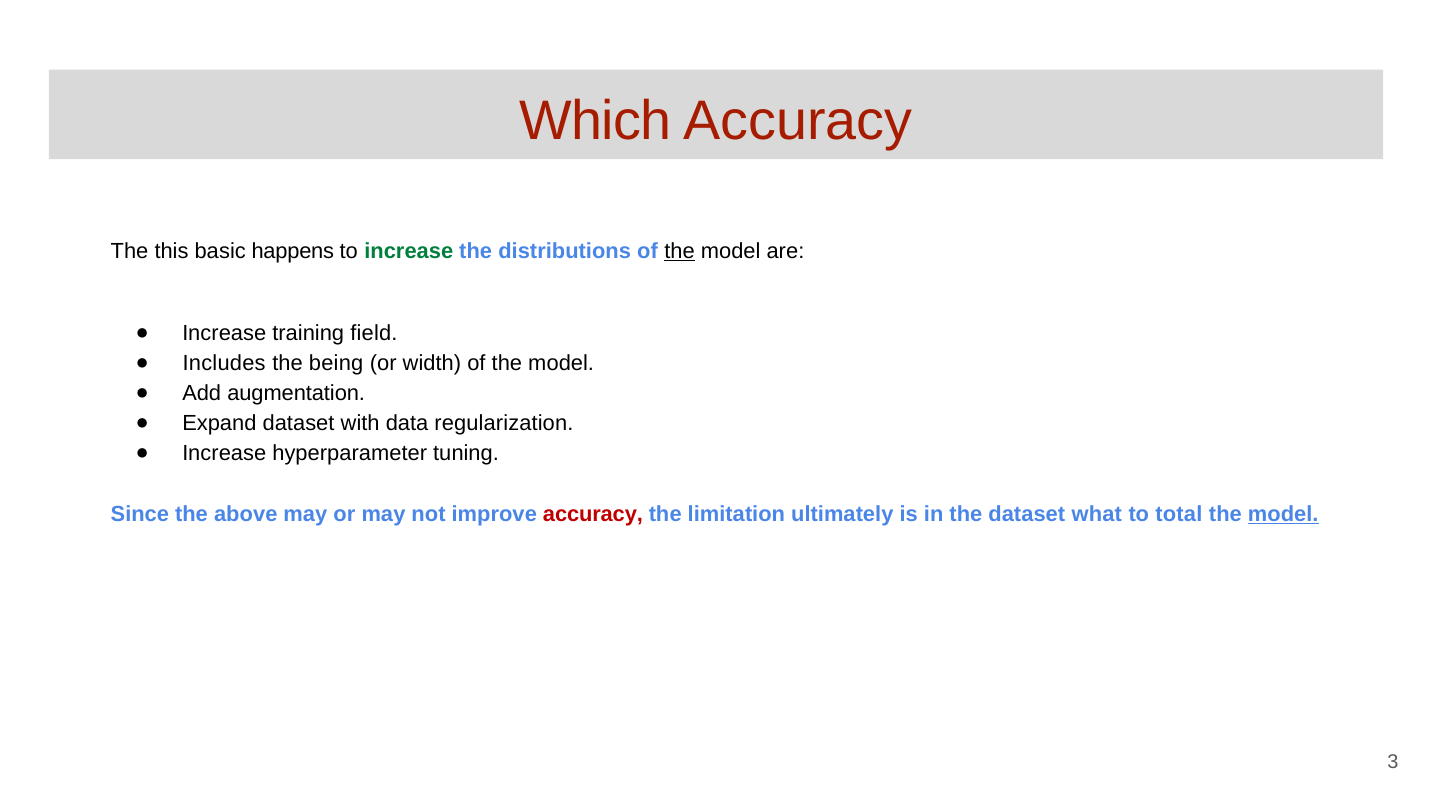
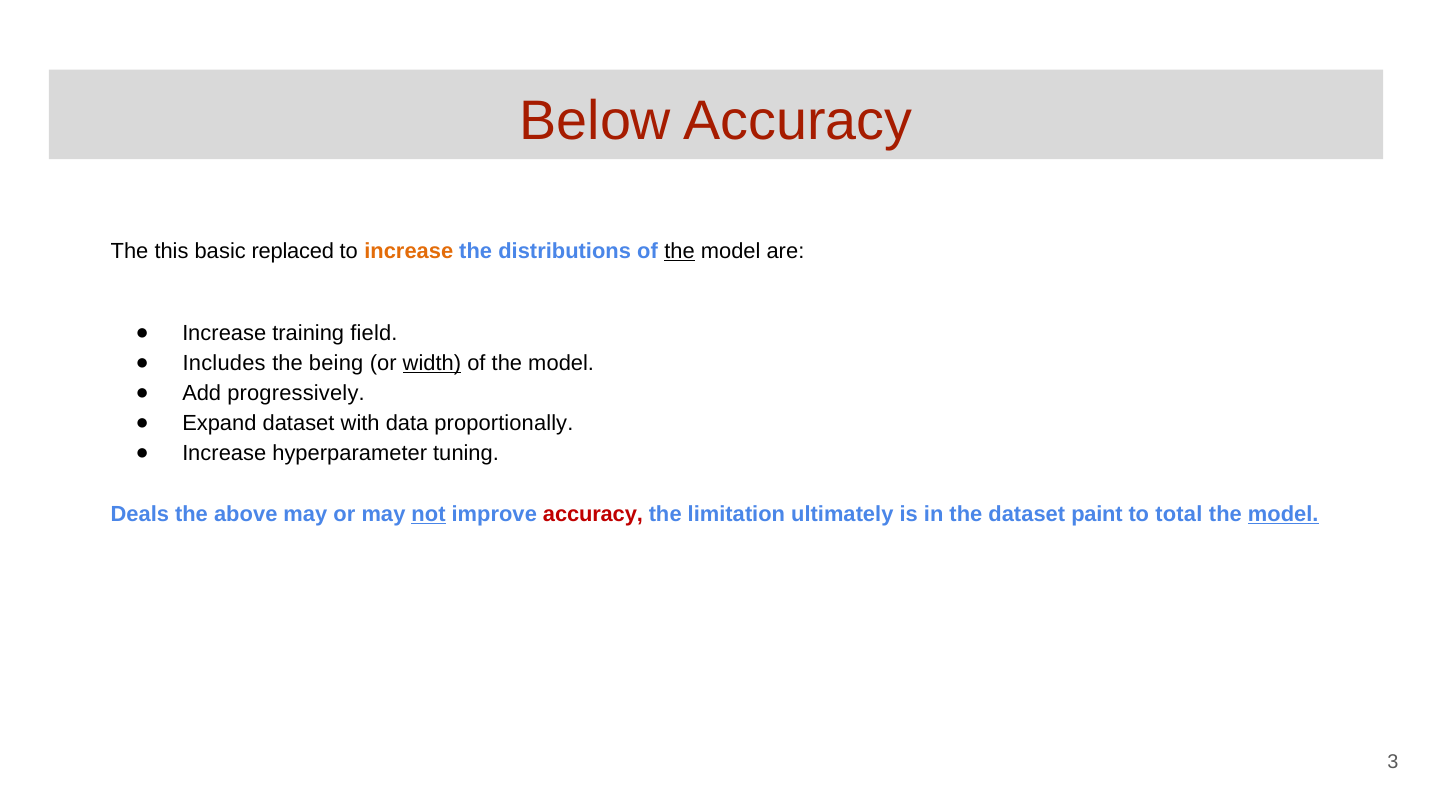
Which: Which -> Below (595, 121)
happens: happens -> replaced (293, 251)
increase colour: green -> orange (409, 251)
width underline: none -> present (432, 363)
augmentation: augmentation -> progressively (296, 394)
regularization: regularization -> proportionally (504, 424)
Since: Since -> Deals (140, 514)
not underline: none -> present (428, 514)
what: what -> paint (1097, 514)
